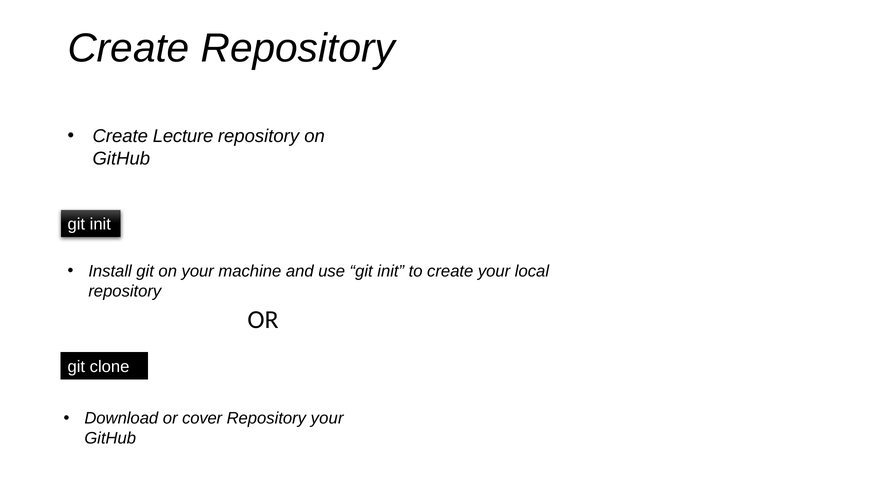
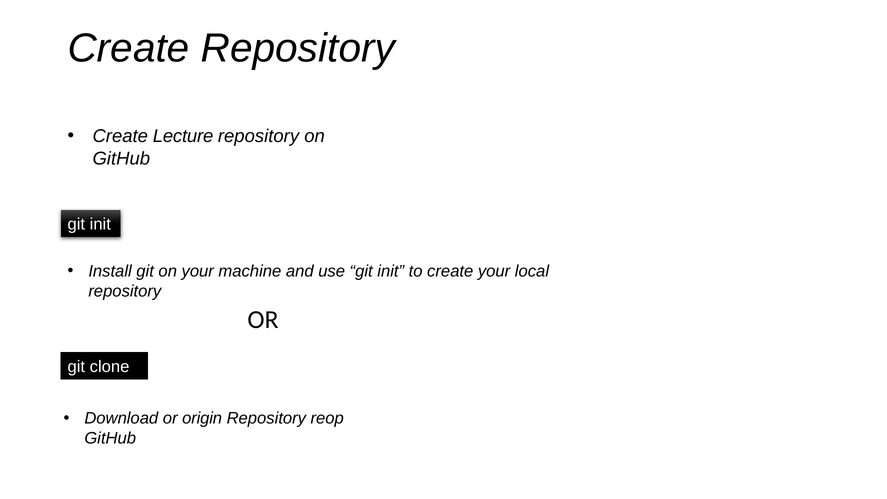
cover: cover -> origin (202, 418)
Repository your: your -> reop (327, 418)
